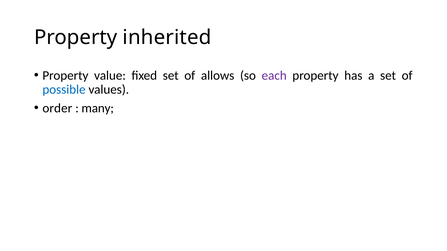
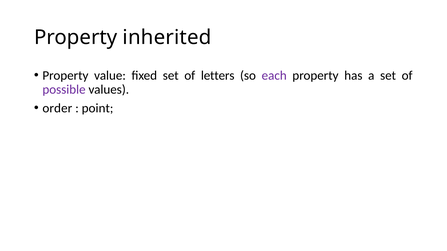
allows: allows -> letters (218, 76)
possible colour: blue -> purple (64, 90)
many: many -> point (98, 108)
